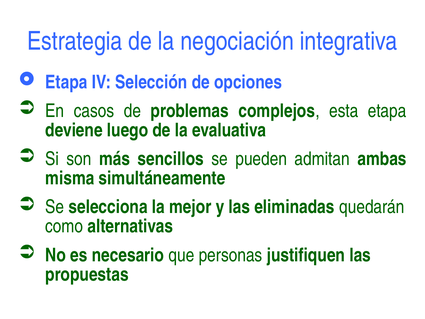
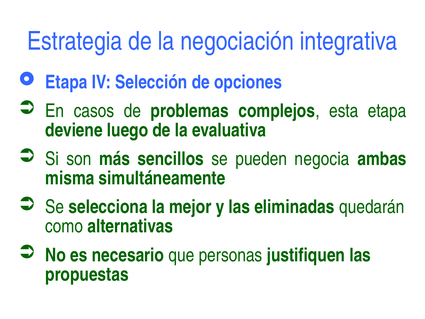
admitan: admitan -> negocia (322, 159)
